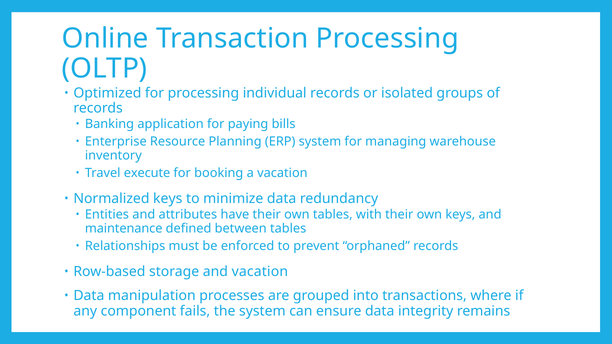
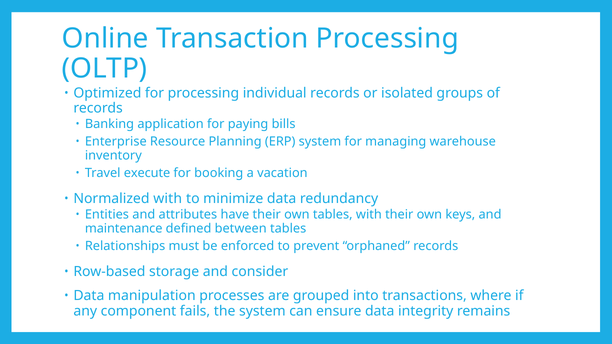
Normalized keys: keys -> with (168, 199)
and vacation: vacation -> consider (260, 272)
